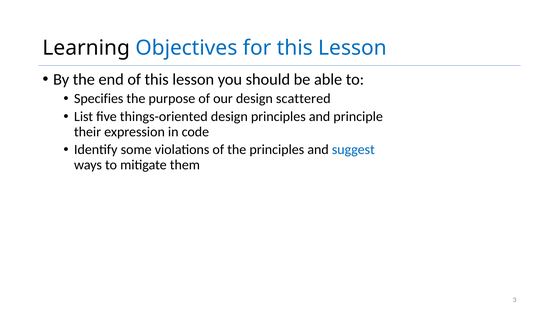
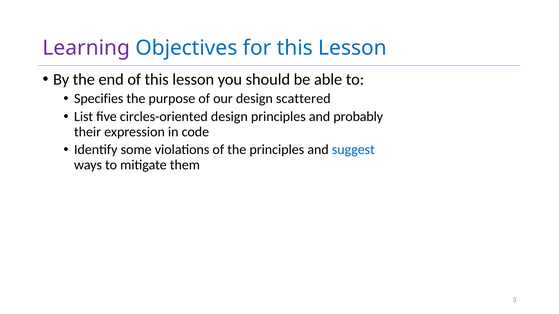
Learning colour: black -> purple (86, 48)
things-oriented: things-oriented -> circles-oriented (164, 117)
principle: principle -> probably (358, 117)
